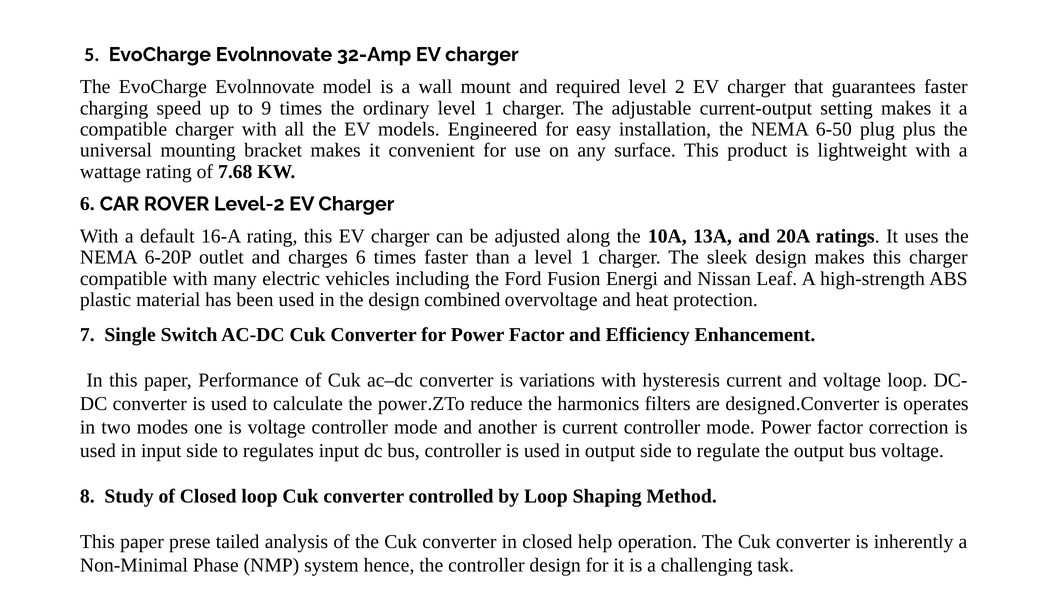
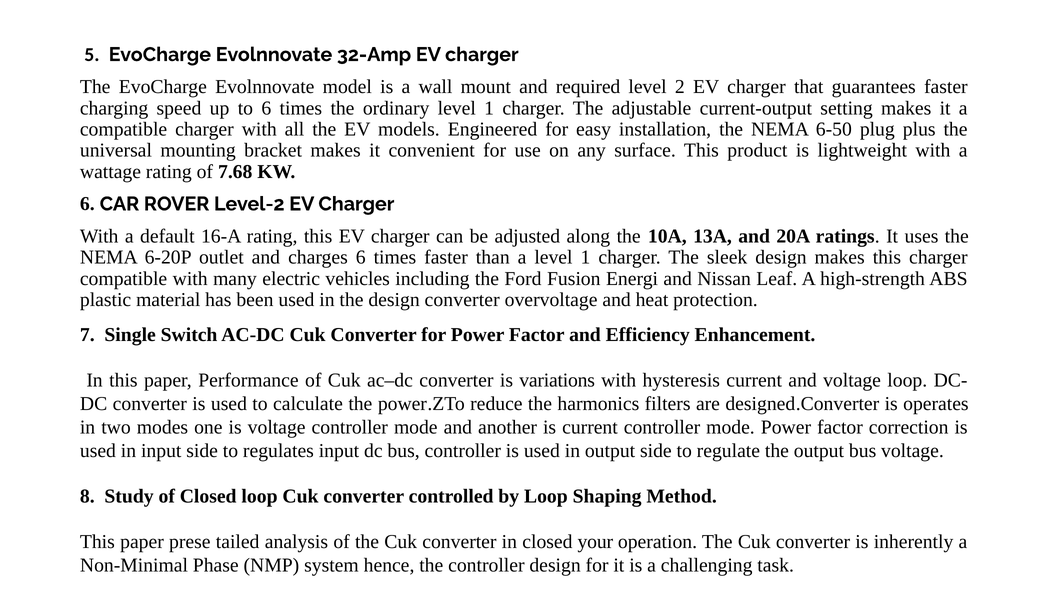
to 9: 9 -> 6 (266, 108)
design combined: combined -> converter (462, 300)
help: help -> your (595, 542)
